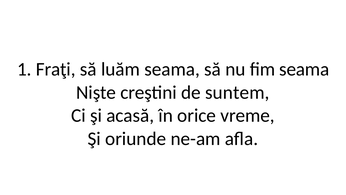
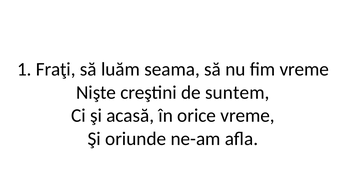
fim seama: seama -> vreme (304, 69)
